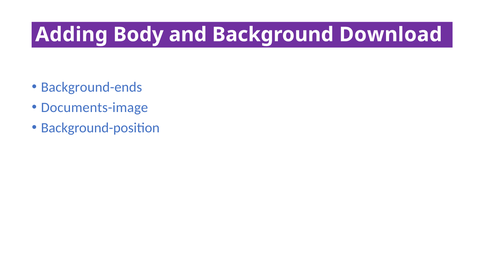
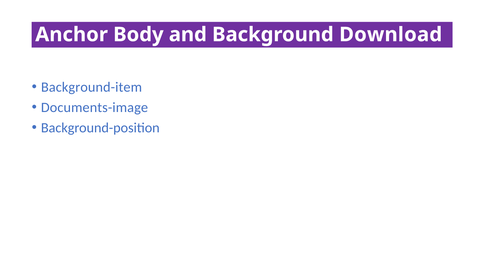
Adding: Adding -> Anchor (72, 35)
Background-ends: Background-ends -> Background-item (91, 87)
